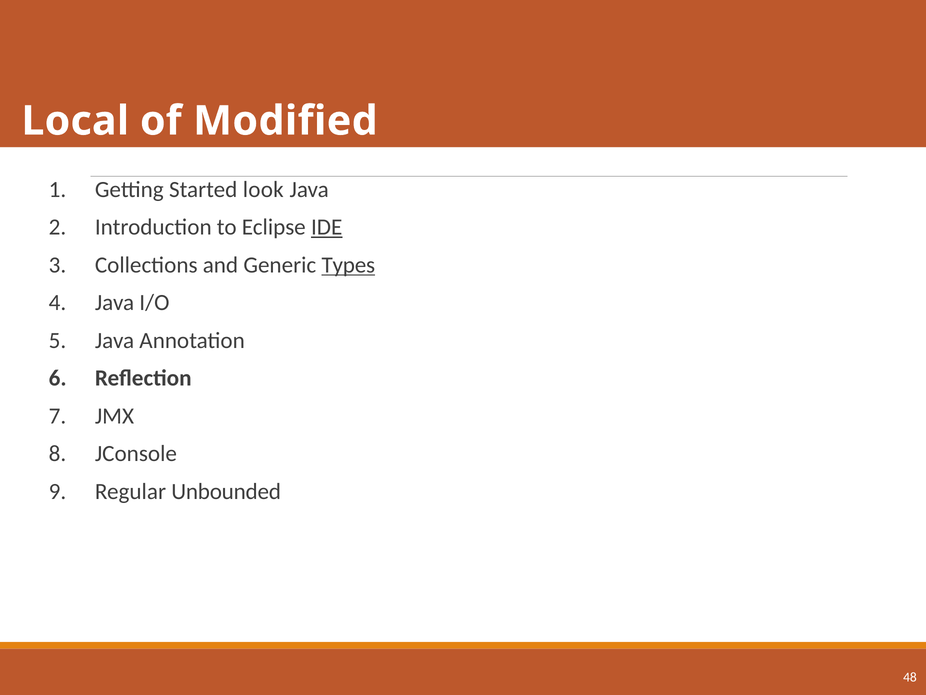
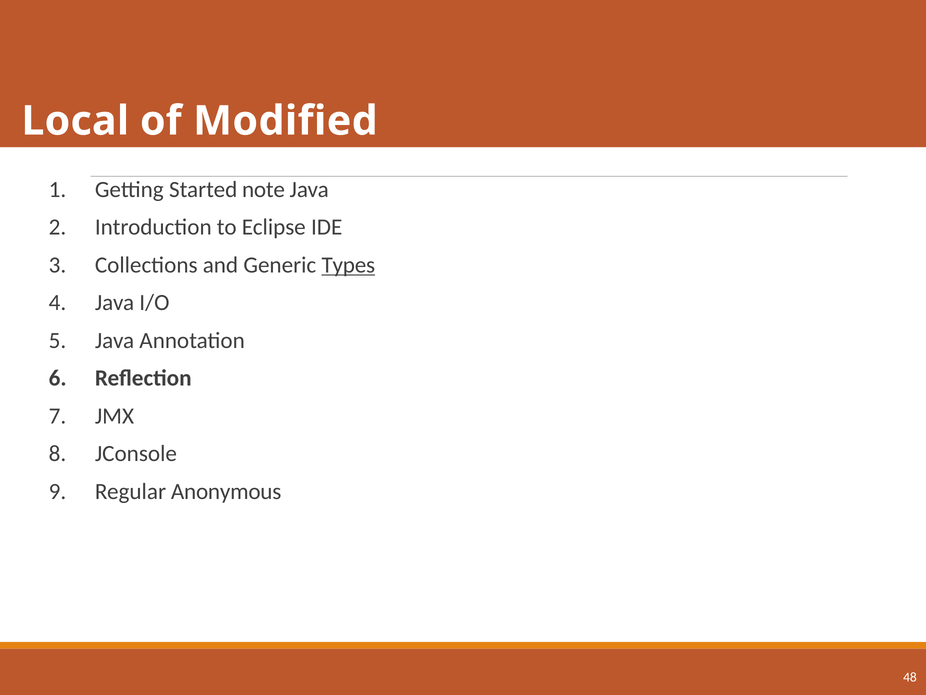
look: look -> note (264, 189)
IDE underline: present -> none (327, 227)
Unbounded: Unbounded -> Anonymous (226, 491)
